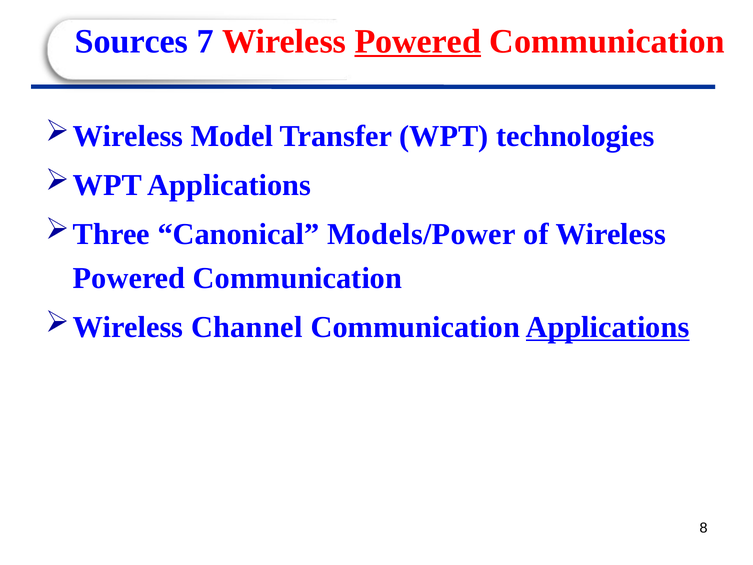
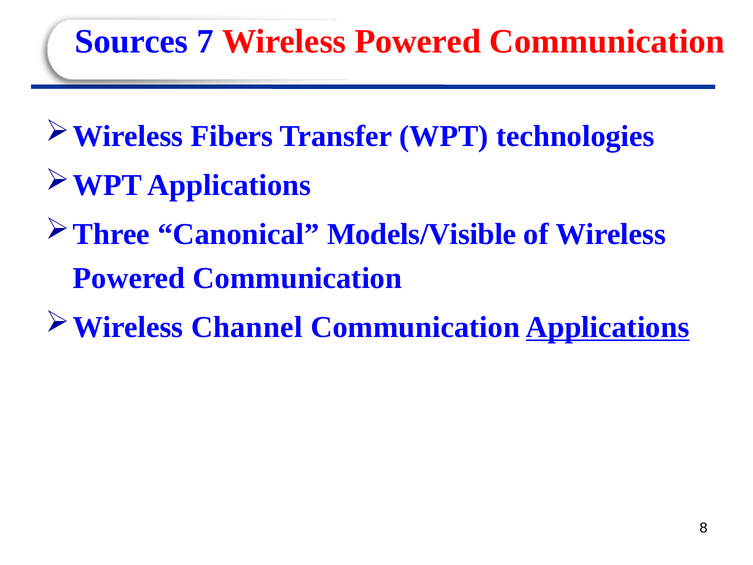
Powered underline: present -> none (418, 41)
Model: Model -> Fibers (232, 136)
Models/Power: Models/Power -> Models/Visible (422, 234)
